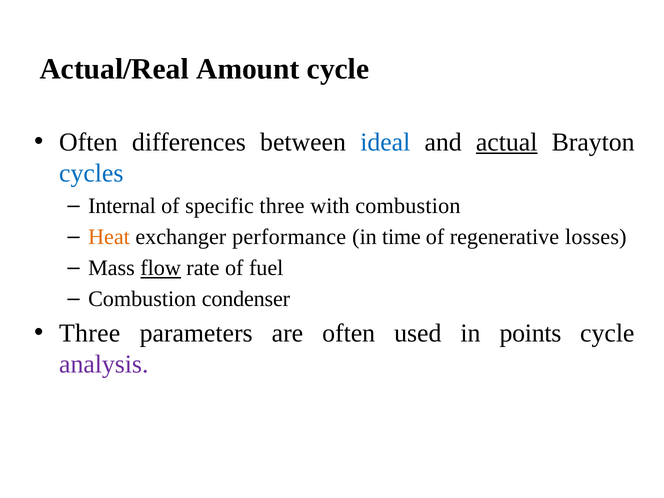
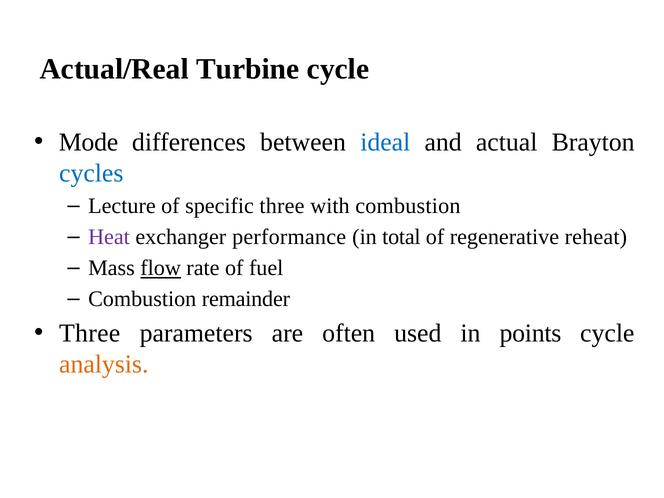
Amount: Amount -> Turbine (248, 69)
Often: Often -> Mode (89, 142)
actual underline: present -> none (507, 142)
Internal: Internal -> Lecture (122, 206)
Heat colour: orange -> purple (109, 237)
time: time -> total (401, 237)
losses: losses -> reheat (596, 237)
condenser: condenser -> remainder (246, 299)
analysis colour: purple -> orange (104, 364)
